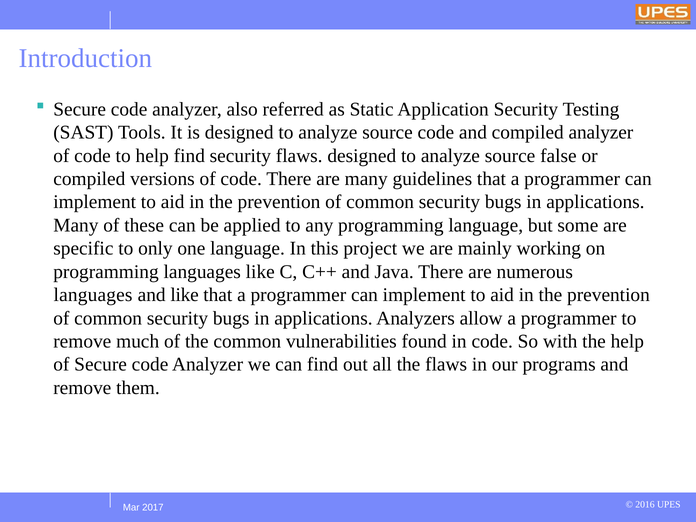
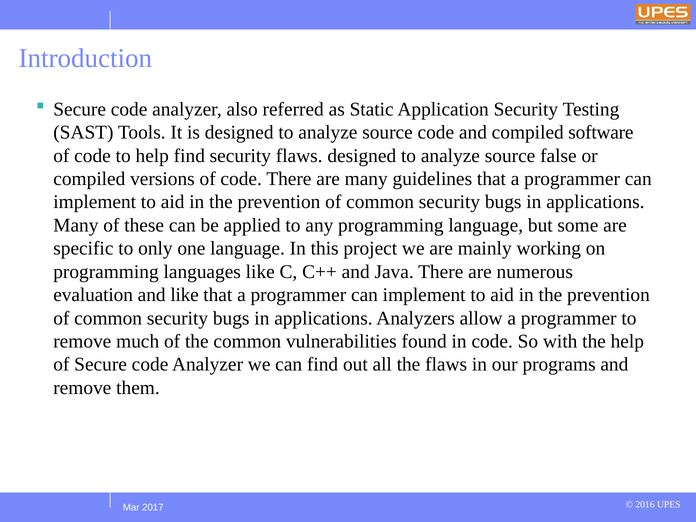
compiled analyzer: analyzer -> software (601, 132)
languages: languages -> evaluation (93, 295)
